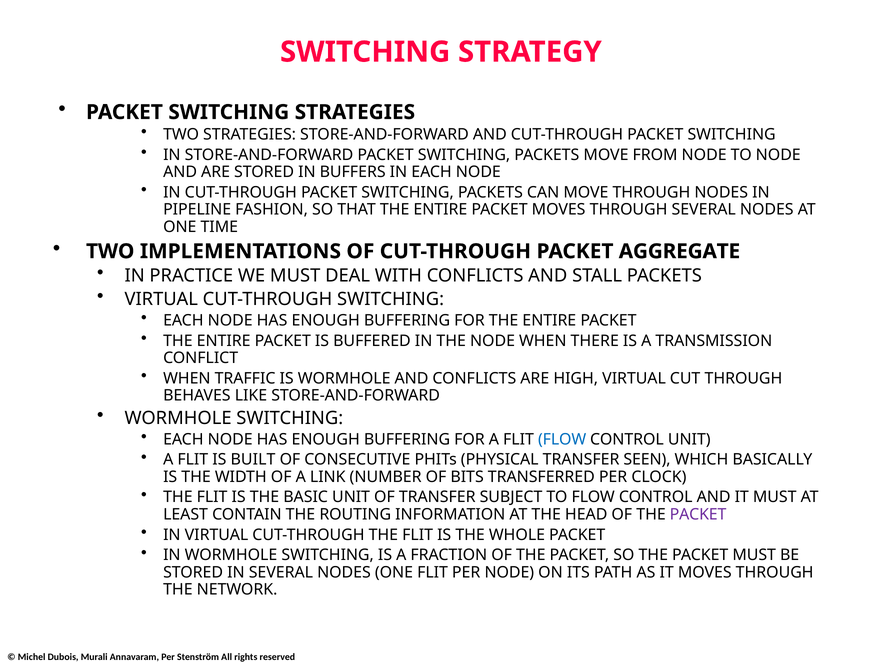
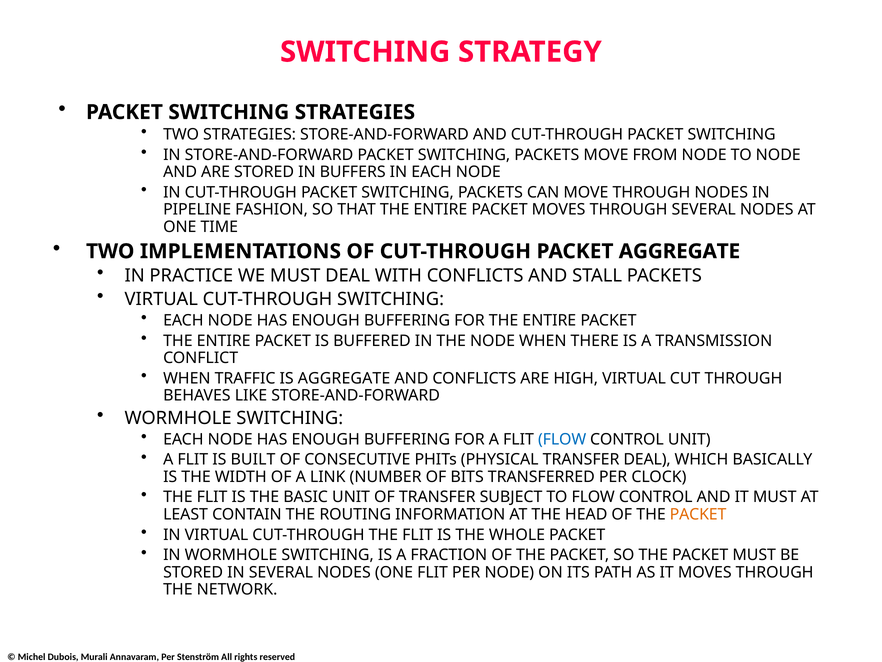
IS WORMHOLE: WORMHOLE -> AGGREGATE (344, 378)
TRANSFER SEEN: SEEN -> DEAL (647, 459)
PACKET colour: purple -> orange (698, 514)
